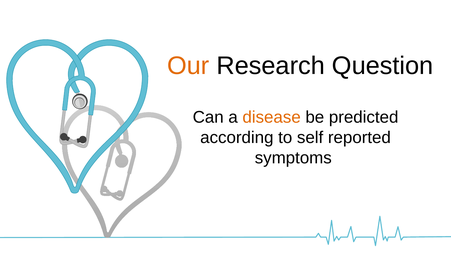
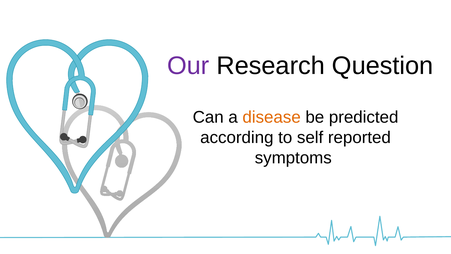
Our colour: orange -> purple (188, 66)
